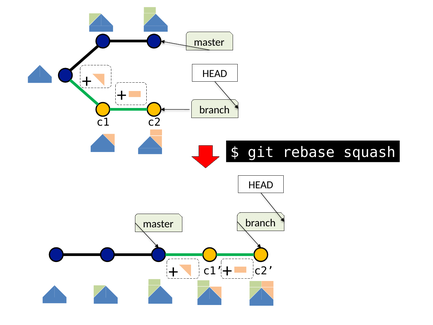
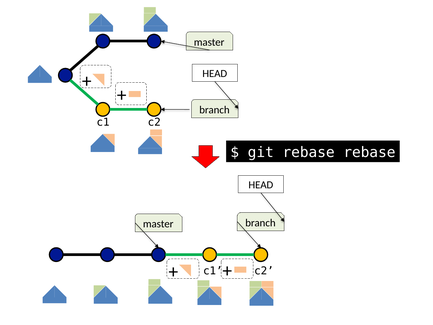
rebase squash: squash -> rebase (369, 152)
